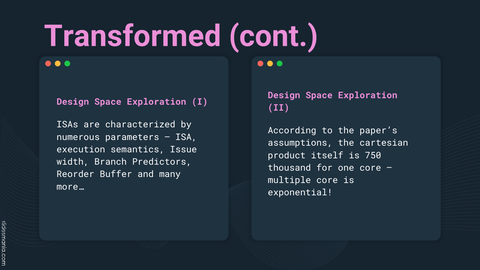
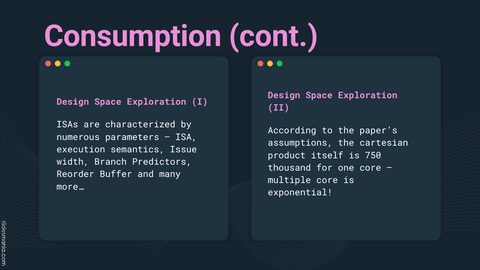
Transformed: Transformed -> Consumption (133, 36)
